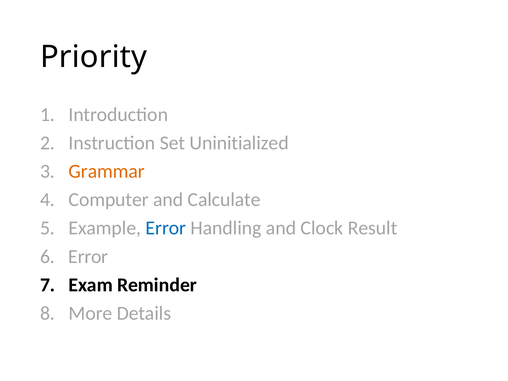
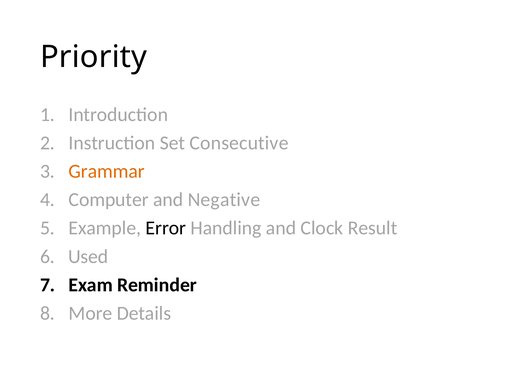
Uninitialized: Uninitialized -> Consecutive (239, 143)
Calculate: Calculate -> Negative (224, 200)
Error colour: blue -> black (166, 228)
Error: Error -> Used (88, 257)
